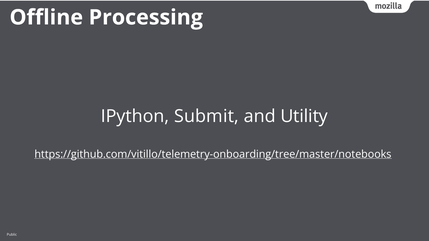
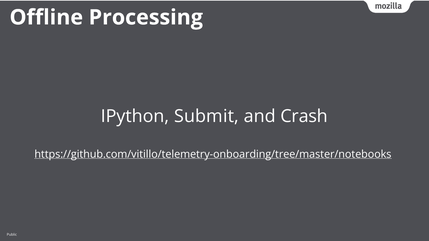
Utility: Utility -> Crash (304, 116)
